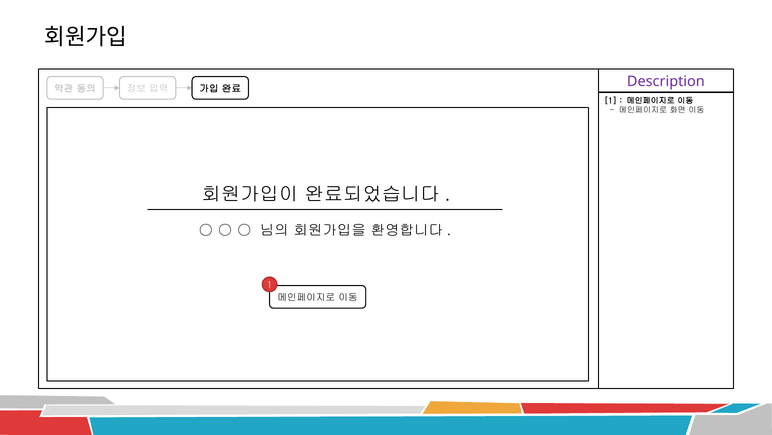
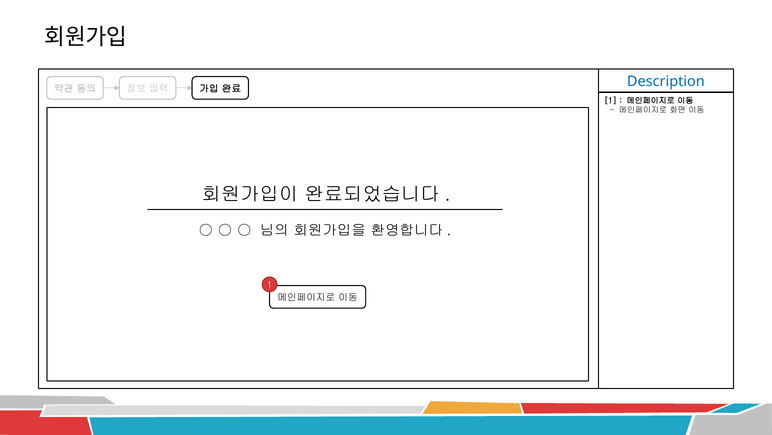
Description colour: purple -> blue (666, 81)
